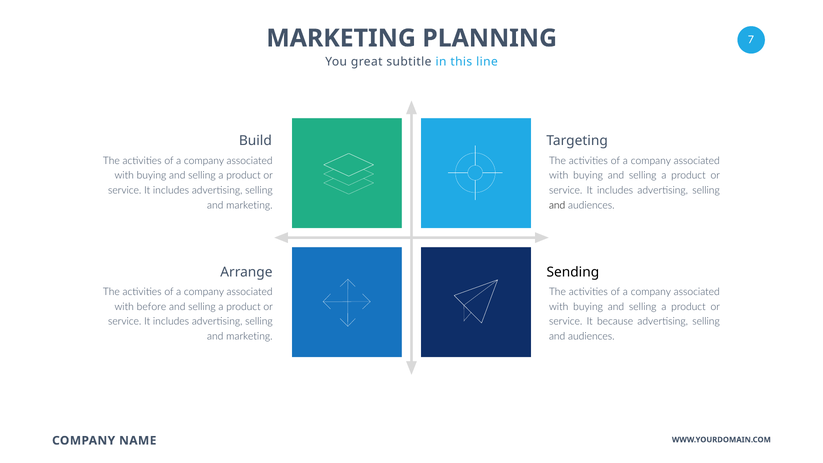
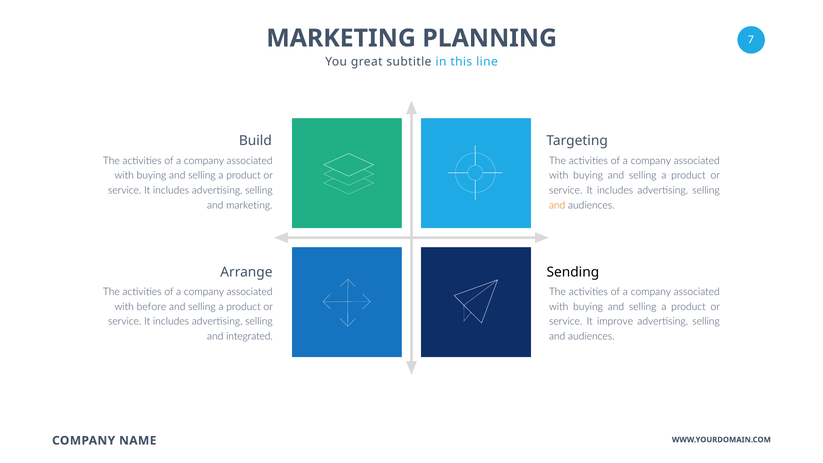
and colour: black -> orange (557, 205)
because: because -> improve (615, 322)
marketing: marketing -> integrated (249, 336)
